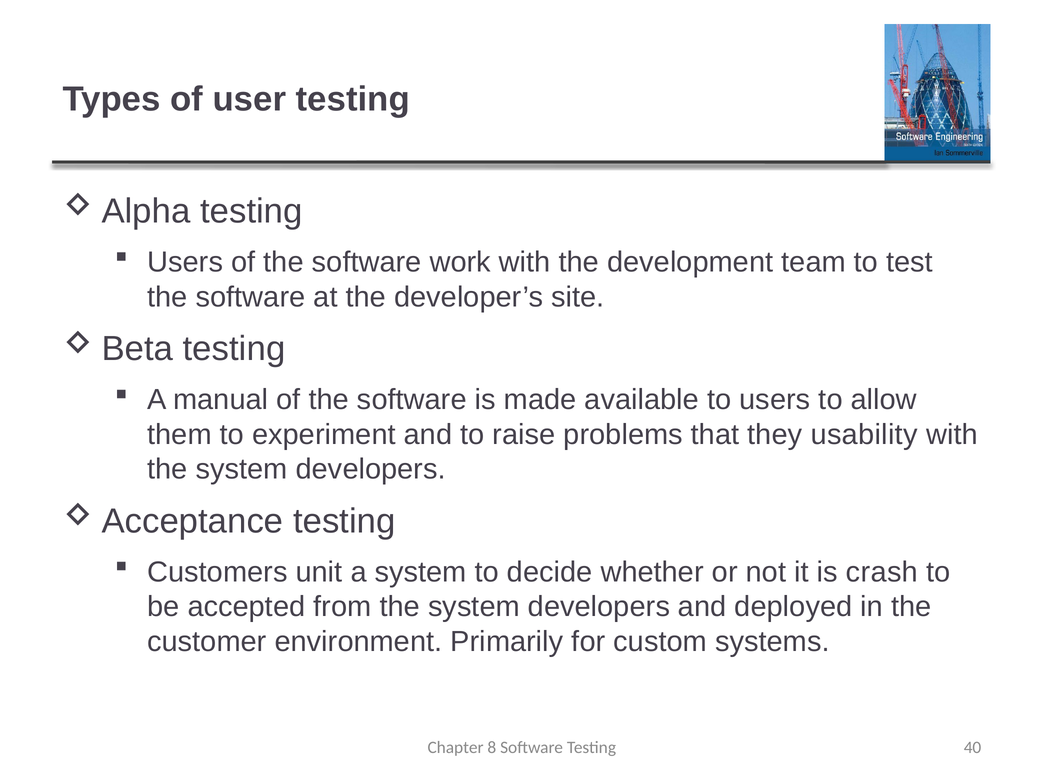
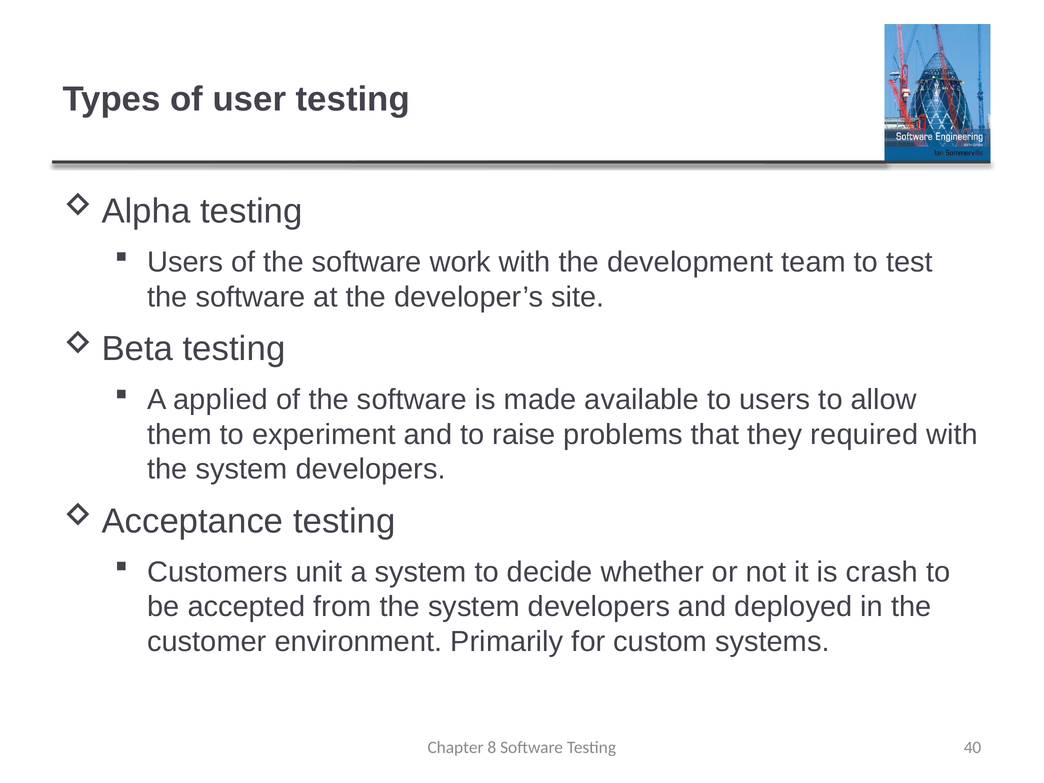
manual: manual -> applied (221, 400)
usability: usability -> required (864, 434)
